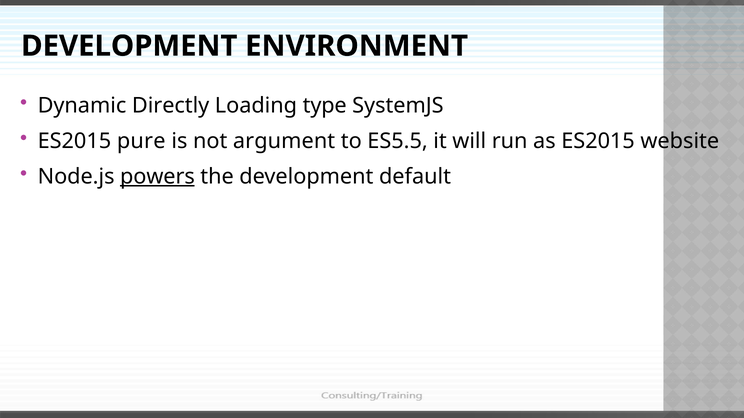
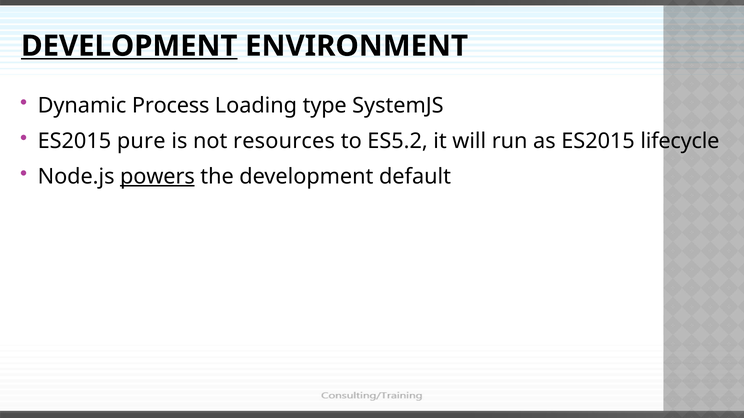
DEVELOPMENT underline: none -> present (129, 46)
Directly: Directly -> Process (171, 106)
argument: argument -> resources (284, 141)
ES5.5: ES5.5 -> ES5.2 (398, 141)
website: website -> lifecycle (680, 141)
